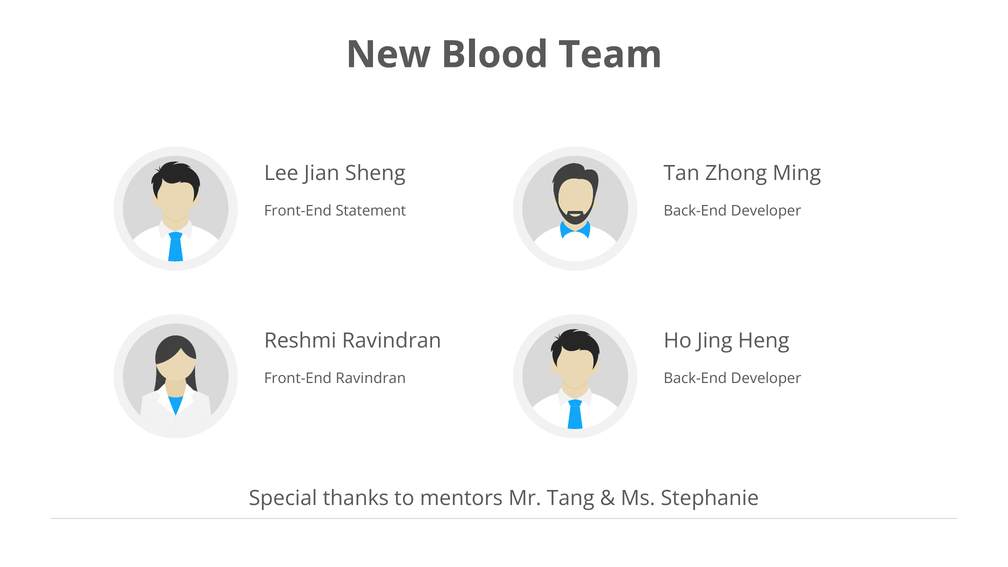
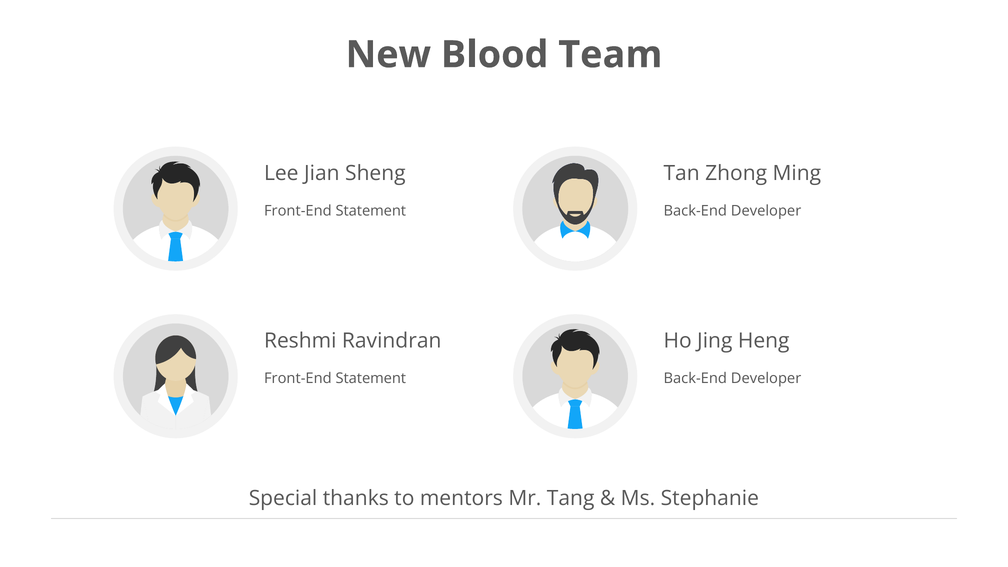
Ravindran: Ravindran -> Statement (371, 379)
